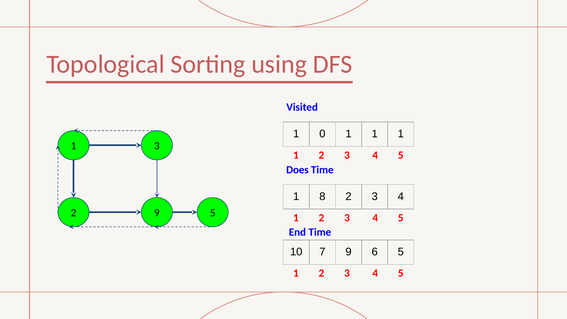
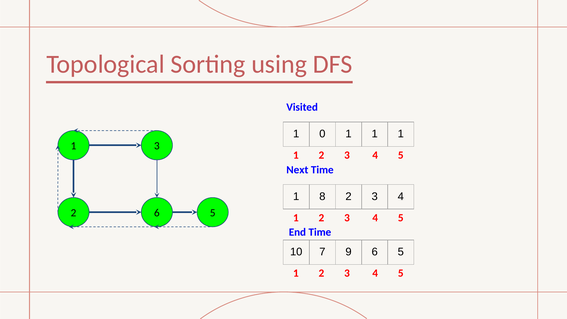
Does: Does -> Next (297, 170)
2 9: 9 -> 6 (157, 213)
